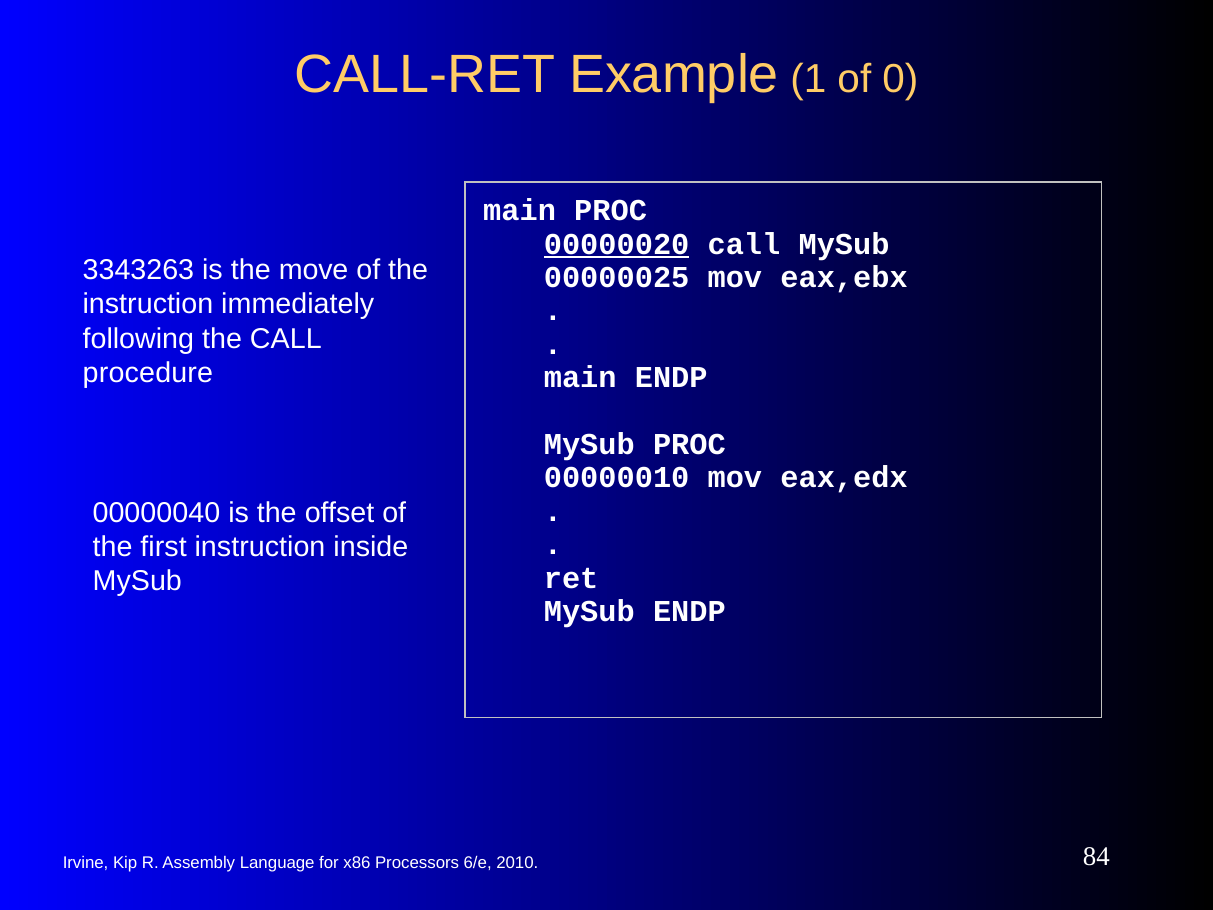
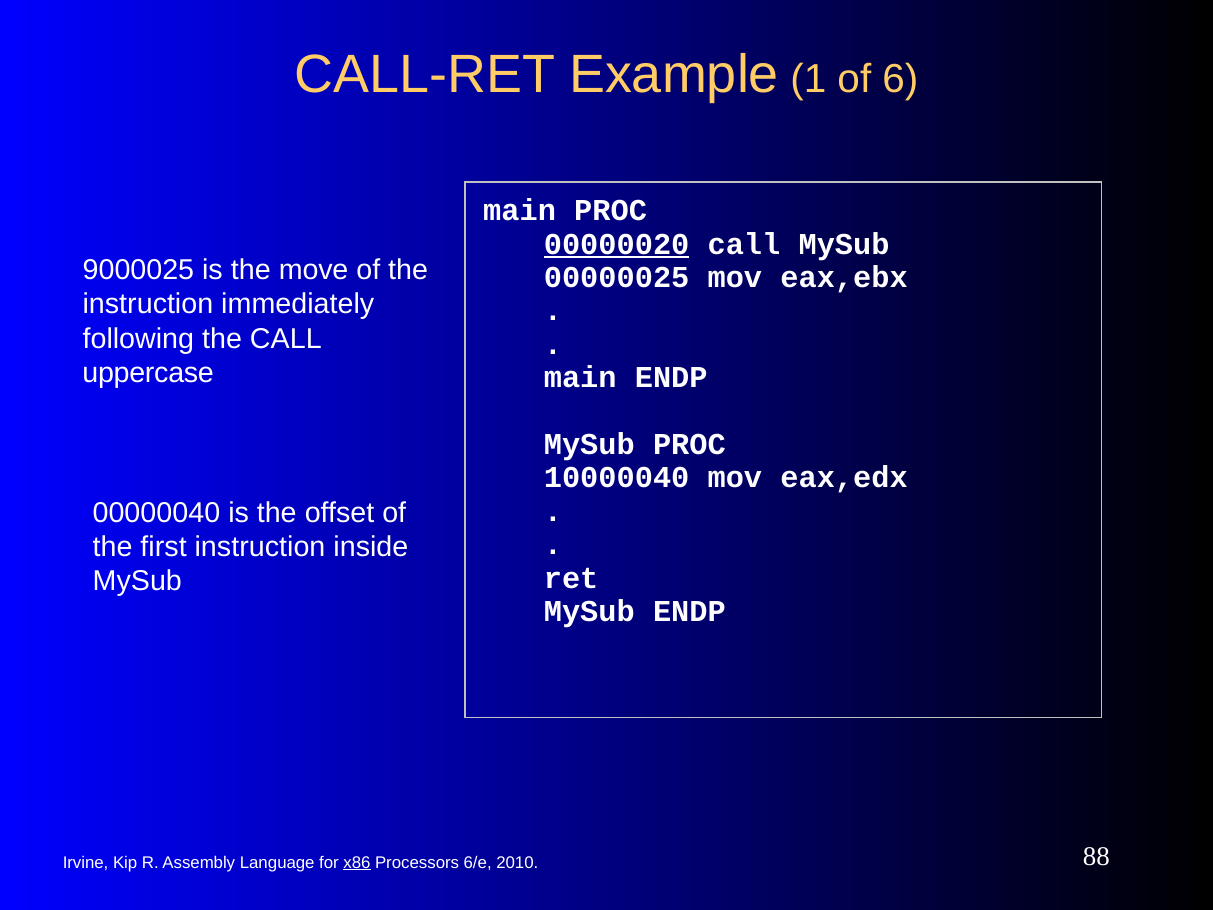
0: 0 -> 6 (900, 79)
3343263: 3343263 -> 9000025 (138, 270)
procedure: procedure -> uppercase (148, 373)
00000010: 00000010 -> 10000040 (617, 478)
x86 underline: none -> present (357, 862)
84: 84 -> 88 (1096, 856)
